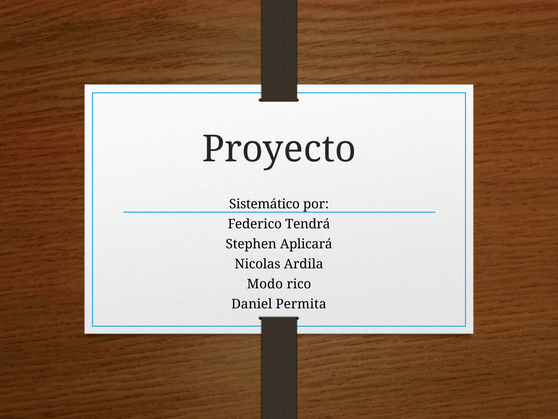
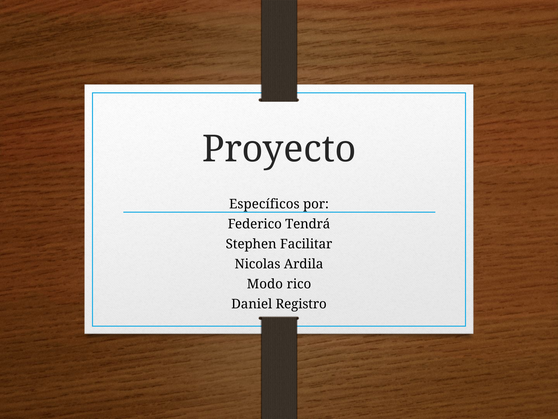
Sistemático: Sistemático -> Específicos (264, 204)
Aplicará: Aplicará -> Facilitar (306, 244)
Permita: Permita -> Registro (301, 304)
